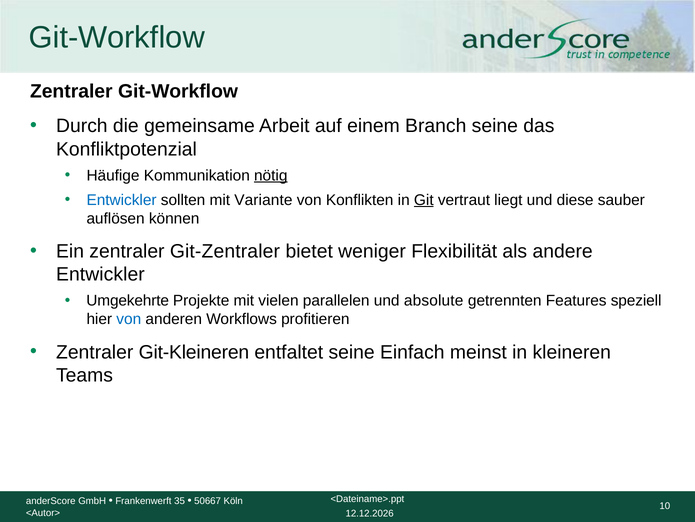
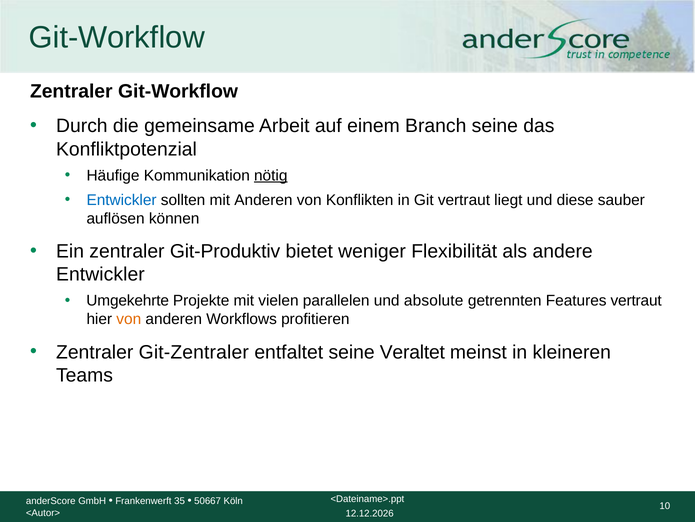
mit Variante: Variante -> Anderen (263, 200)
Git underline: present -> none (424, 200)
Git-Zentraler: Git-Zentraler -> Git-Produktiv (225, 251)
Features speziell: speziell -> vertraut (636, 300)
von colour: blue -> orange (129, 319)
Git-Kleineren: Git-Kleineren -> Git-Zentraler (194, 352)
Einfach: Einfach -> Veraltet (412, 352)
